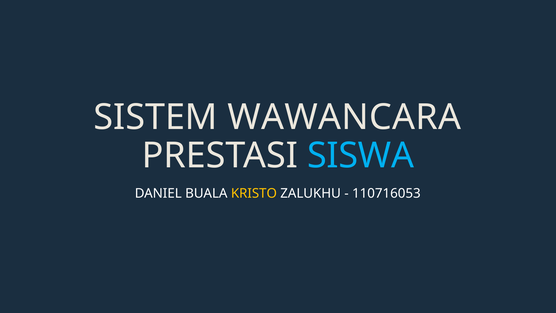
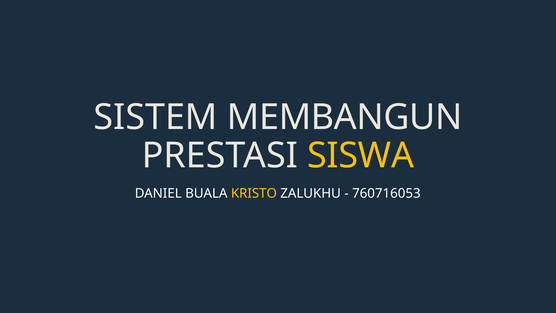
WAWANCARA: WAWANCARA -> MEMBANGUN (345, 117)
SISWA colour: light blue -> yellow (361, 156)
110716053: 110716053 -> 760716053 (386, 193)
